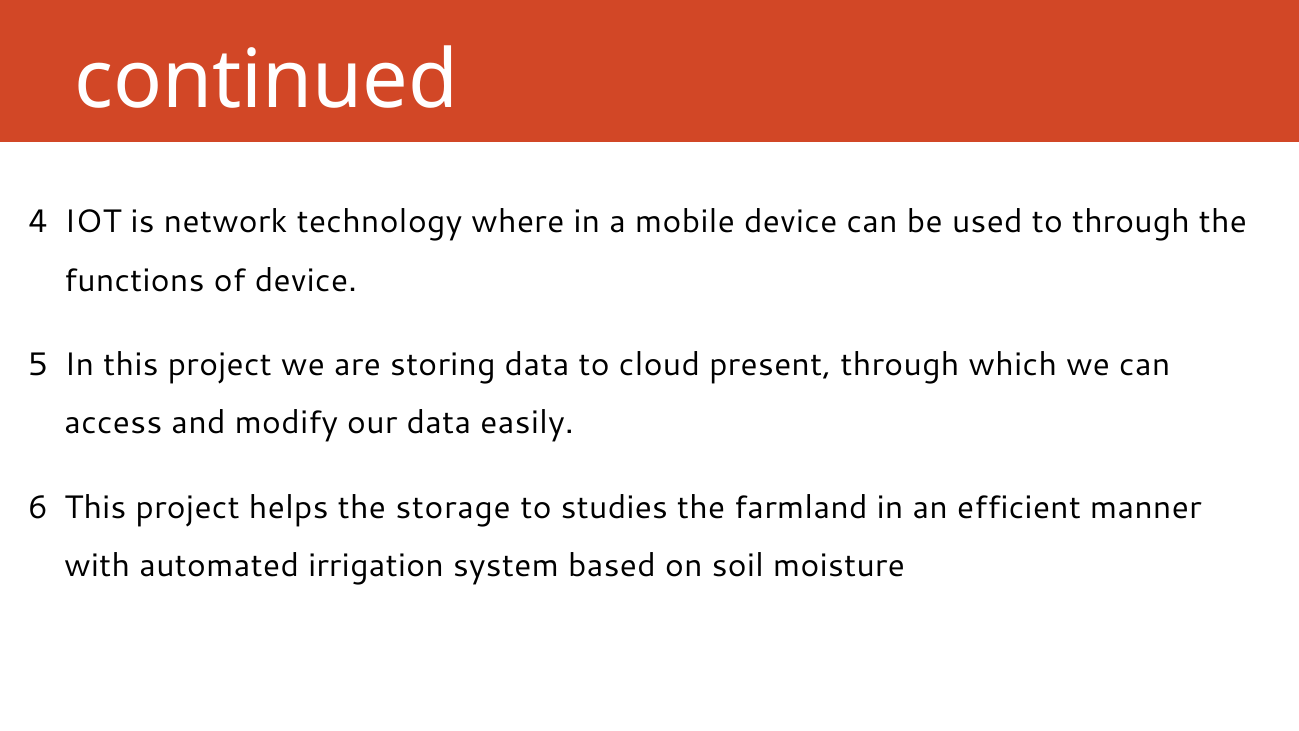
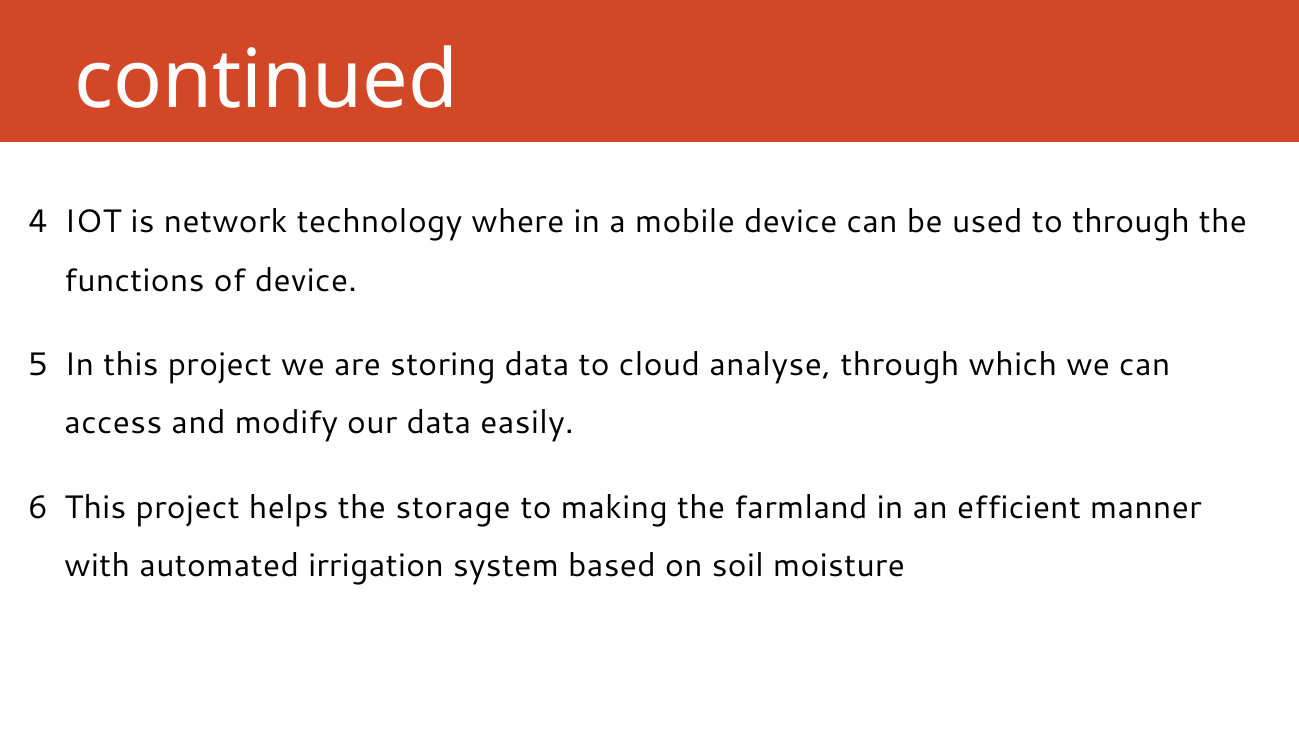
present: present -> analyse (770, 365)
studies: studies -> making (614, 508)
